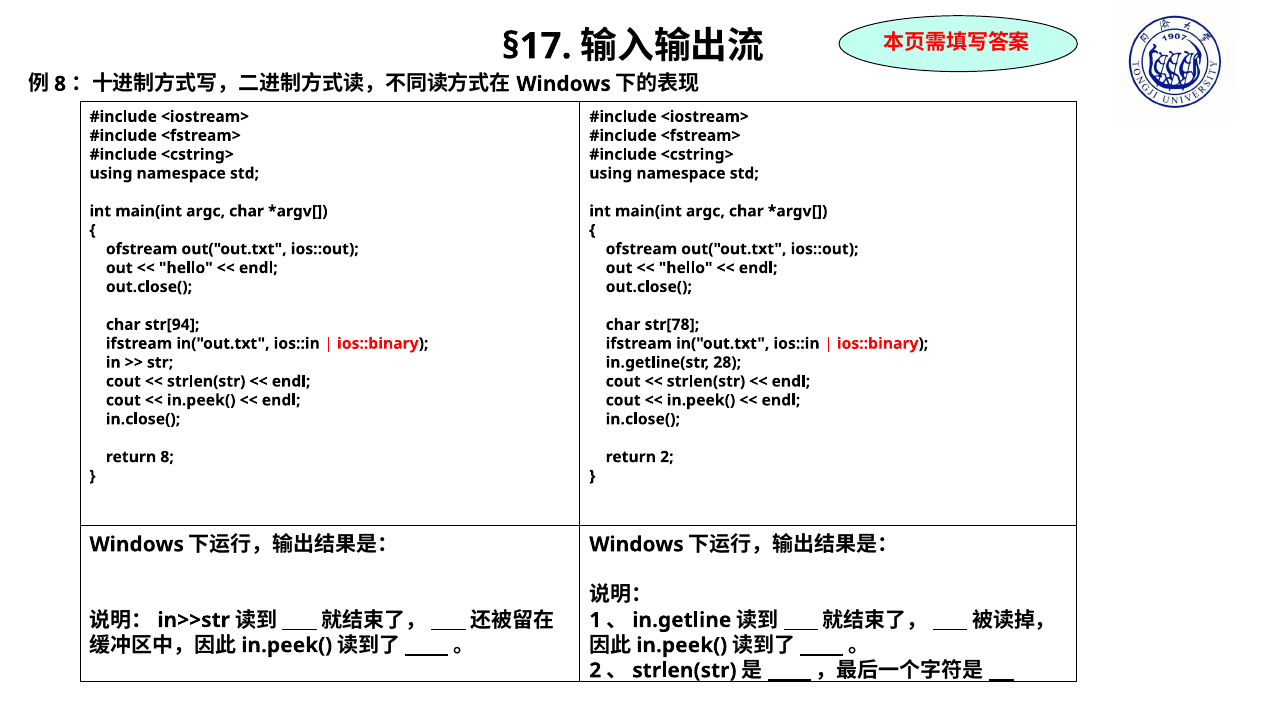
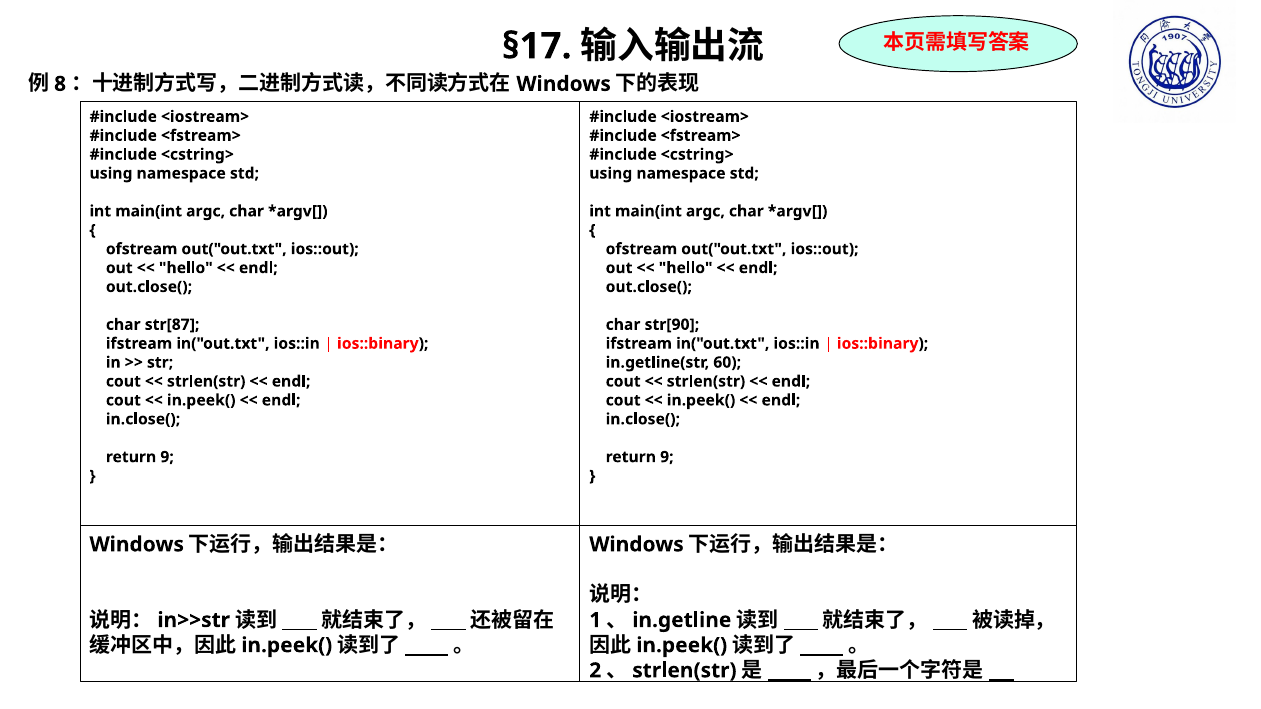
str[94: str[94 -> str[87 (172, 325)
str[78: str[78 -> str[90 (672, 325)
28: 28 -> 60 (727, 363)
8: 8 -> 9 (167, 457)
2: 2 -> 9 (667, 457)
